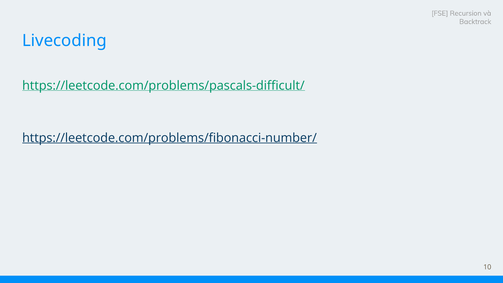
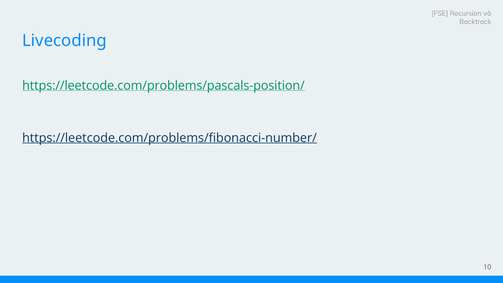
https://leetcode.com/problems/pascals-difficult/: https://leetcode.com/problems/pascals-difficult/ -> https://leetcode.com/problems/pascals-position/ (163, 86)
